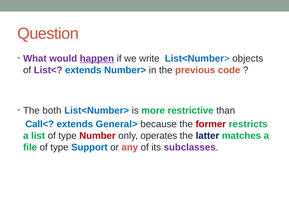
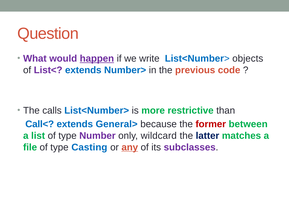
both: both -> calls (52, 110)
restricts: restricts -> between (248, 124)
Number colour: red -> purple (97, 136)
operates: operates -> wildcard (159, 136)
Support: Support -> Casting (89, 147)
any underline: none -> present (130, 147)
